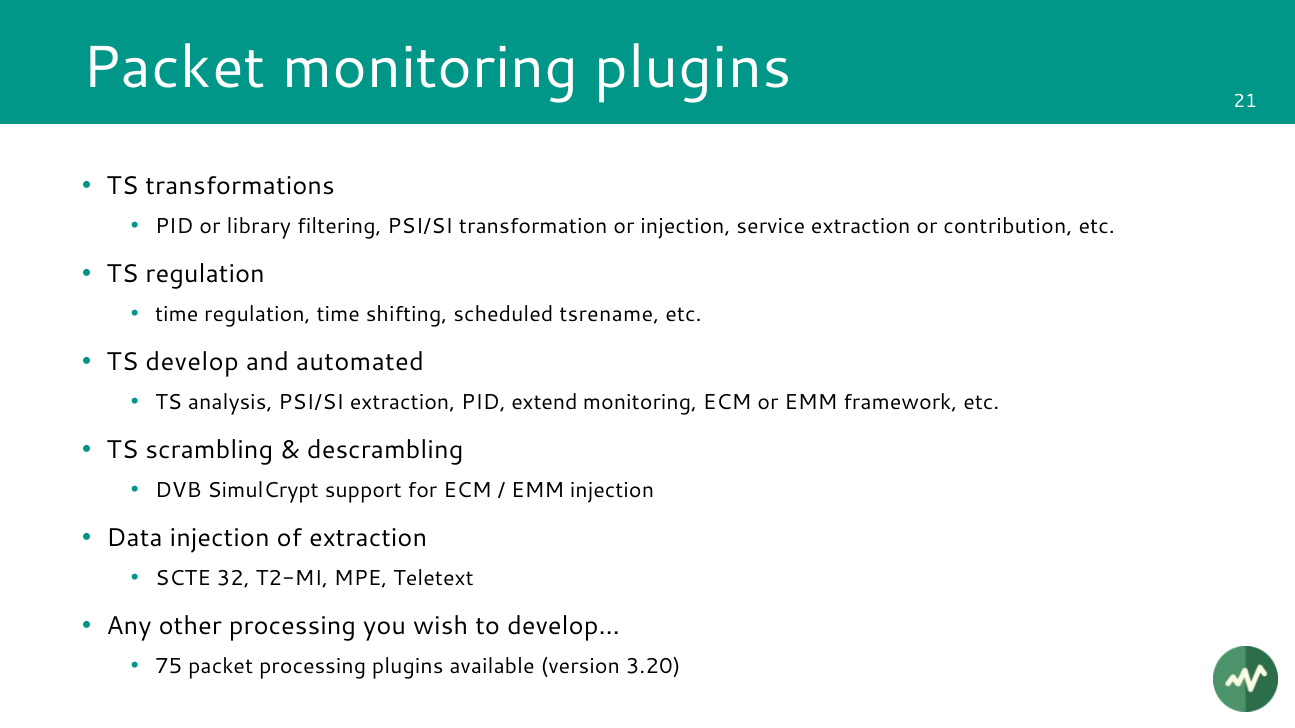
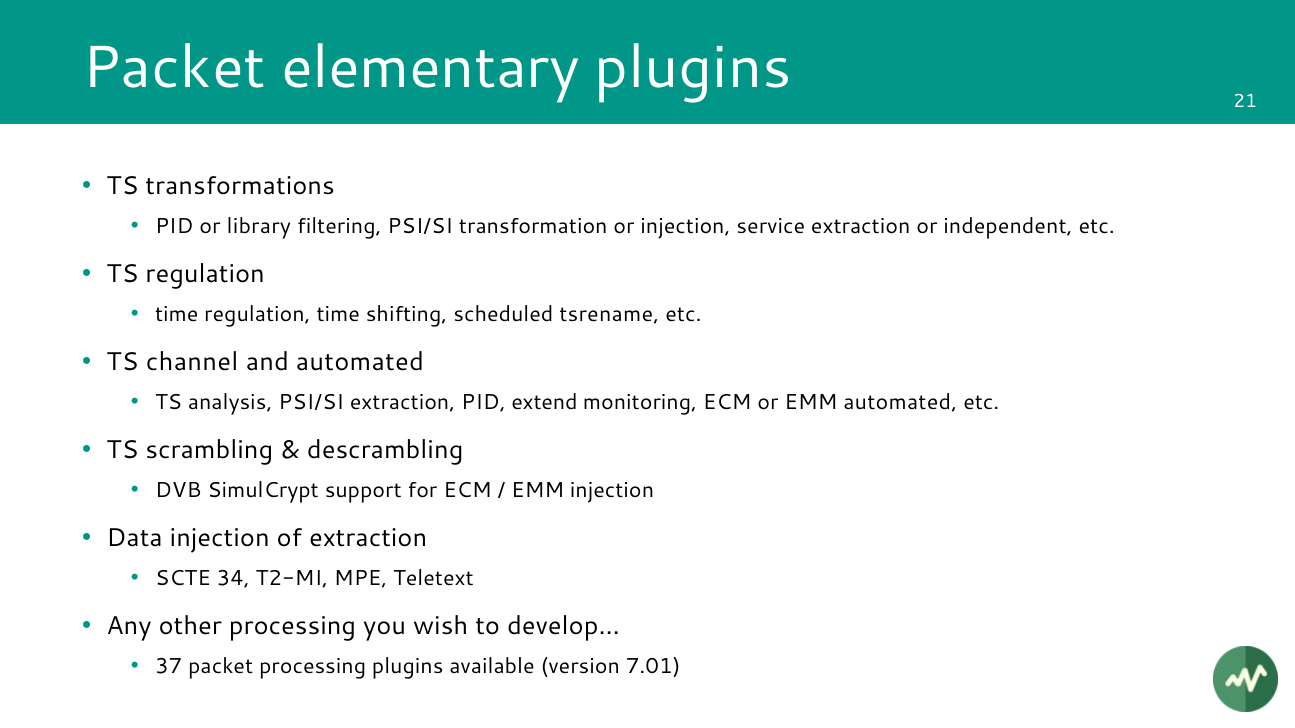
Packet monitoring: monitoring -> elementary (431, 68)
contribution: contribution -> independent (1008, 226)
develop: develop -> channel (192, 362)
EMM framework: framework -> automated (900, 402)
32: 32 -> 34 (233, 579)
75: 75 -> 37 (169, 667)
3.20: 3.20 -> 7.01 (653, 667)
